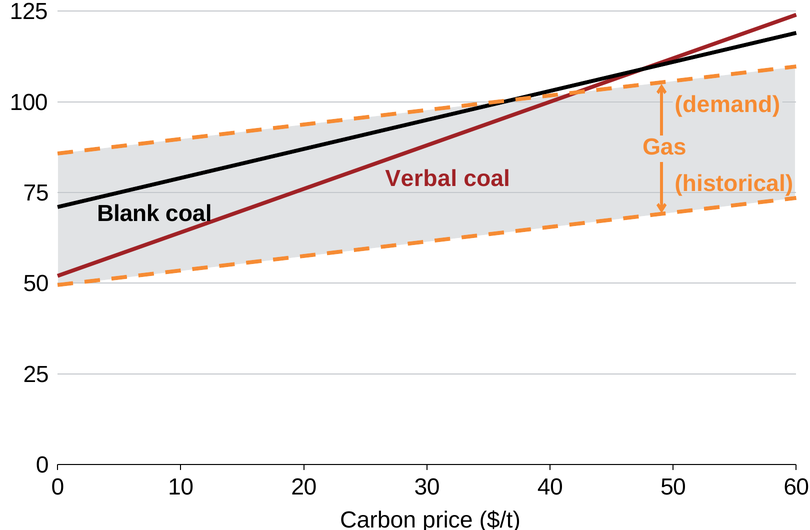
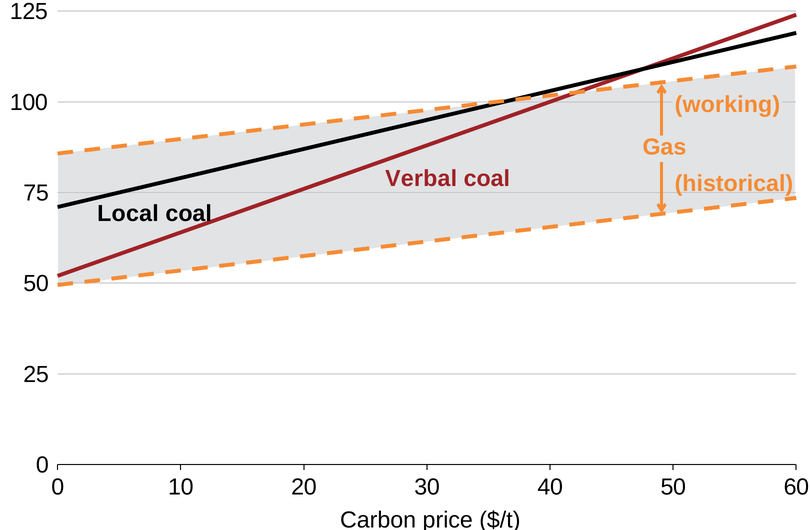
demand: demand -> working (727, 105)
Blank: Blank -> Local (128, 214)
